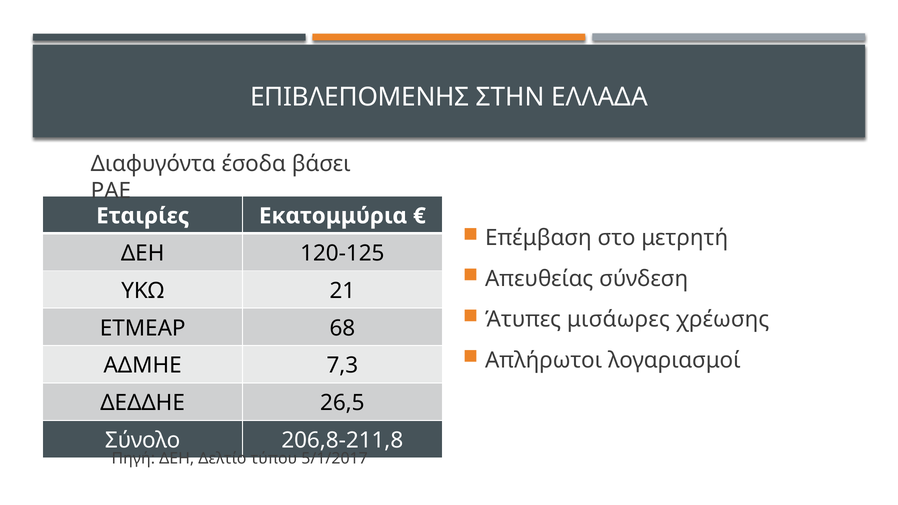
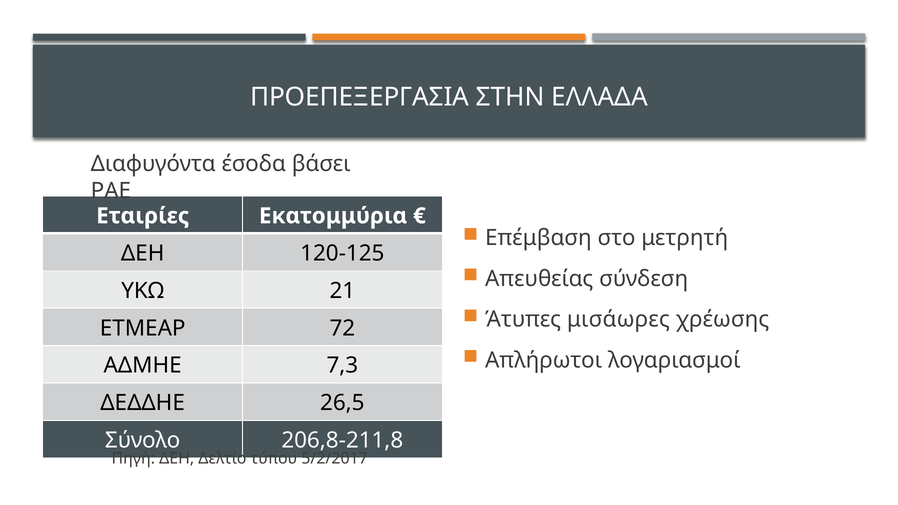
ΕΠΙΒΛΕΠΟΜΕΝΗΣ: ΕΠΙΒΛΕΠΟΜΕΝΗΣ -> ΠΡΟΕΠΕΞΕΡΓΑΣΙΑ (360, 97)
68: 68 -> 72 (342, 328)
5/1/2017: 5/1/2017 -> 5/2/2017 (335, 459)
